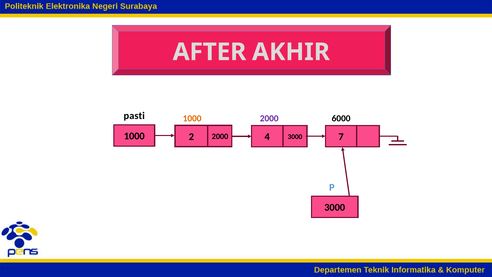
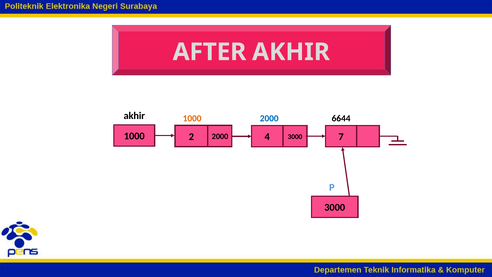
pasti: pasti -> akhir (134, 116)
2000 colour: purple -> blue (269, 118)
6000: 6000 -> 6644 (341, 118)
